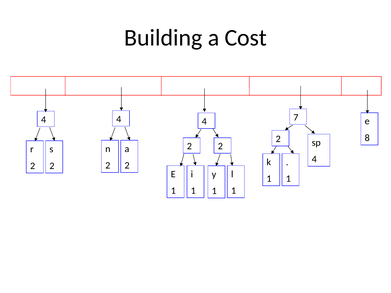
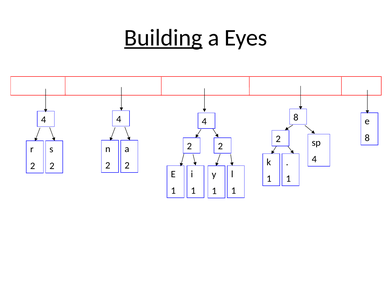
Building underline: none -> present (163, 38)
Cost: Cost -> Eyes (246, 38)
4 7: 7 -> 8 (296, 117)
